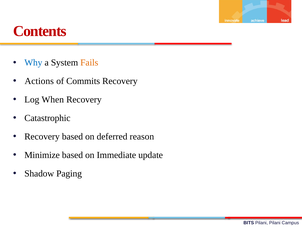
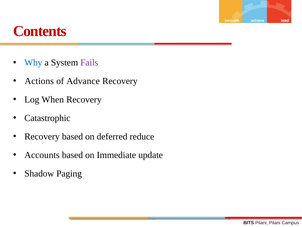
Fails colour: orange -> purple (89, 63)
Commits: Commits -> Advance (83, 81)
reason: reason -> reduce (142, 136)
Minimize: Minimize -> Accounts (42, 155)
